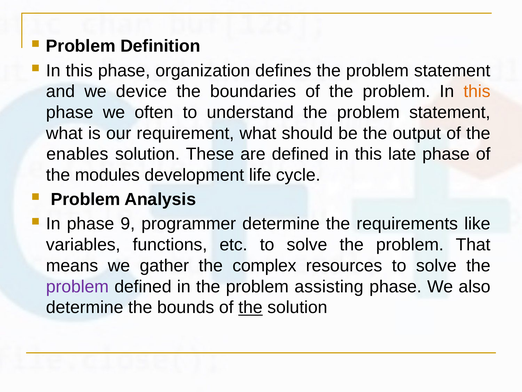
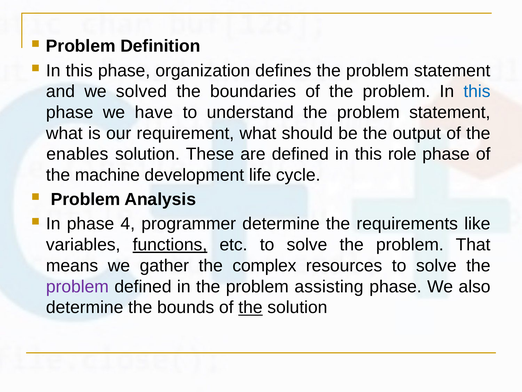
device: device -> solved (141, 91)
this colour: orange -> blue (477, 91)
often: often -> have (154, 112)
late: late -> role (402, 154)
modules: modules -> machine (107, 175)
9: 9 -> 4 (128, 224)
functions underline: none -> present (170, 245)
